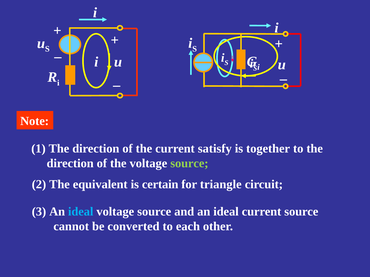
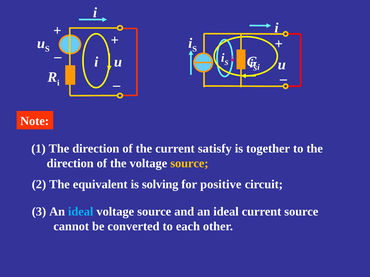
source colour: light green -> yellow (189, 164)
certain: certain -> solving (160, 185)
triangle: triangle -> positive (221, 185)
